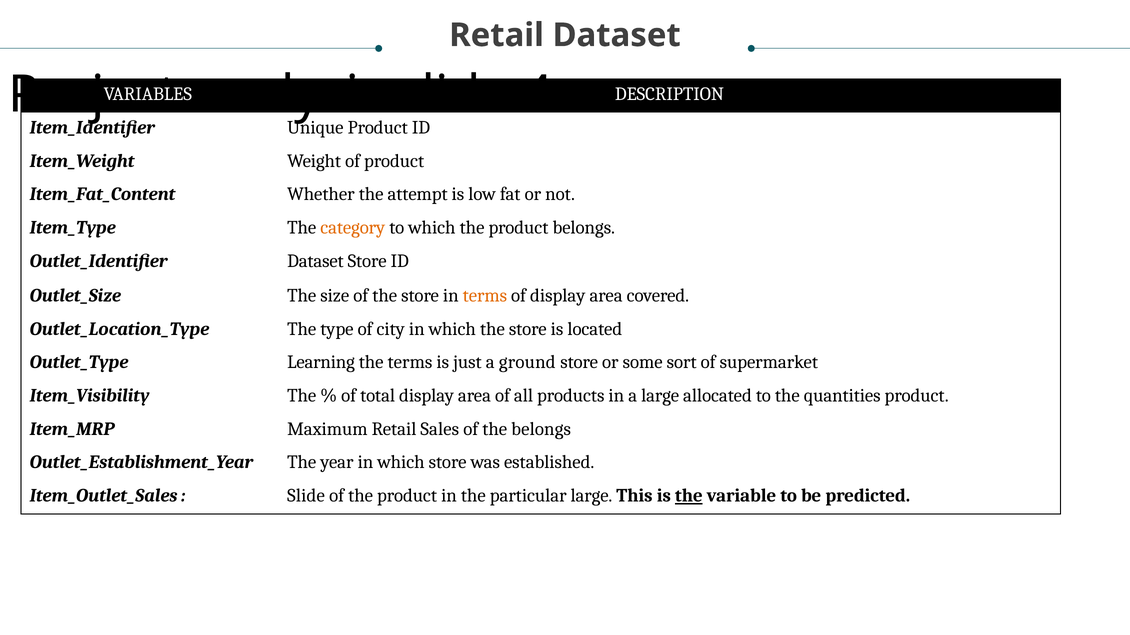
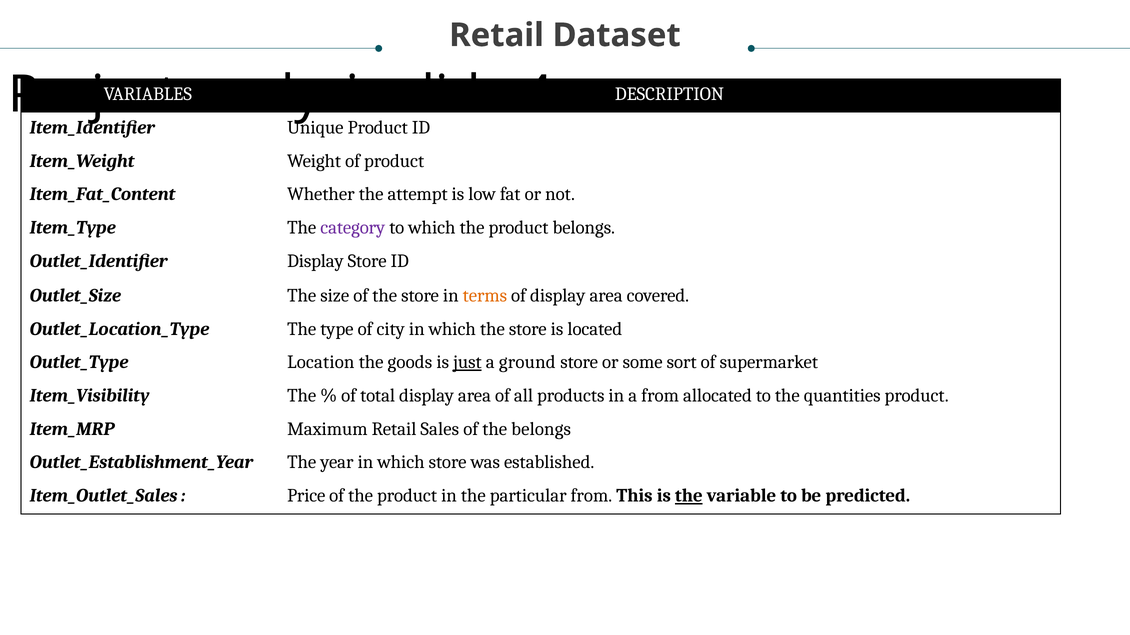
category colour: orange -> purple (353, 228)
Dataset: Dataset -> Display (315, 261)
Learning: Learning -> Location (321, 363)
the terms: terms -> goods (410, 363)
just underline: none -> present (467, 363)
a large: large -> from (660, 396)
Slide: Slide -> Price (306, 496)
particular large: large -> from (591, 496)
